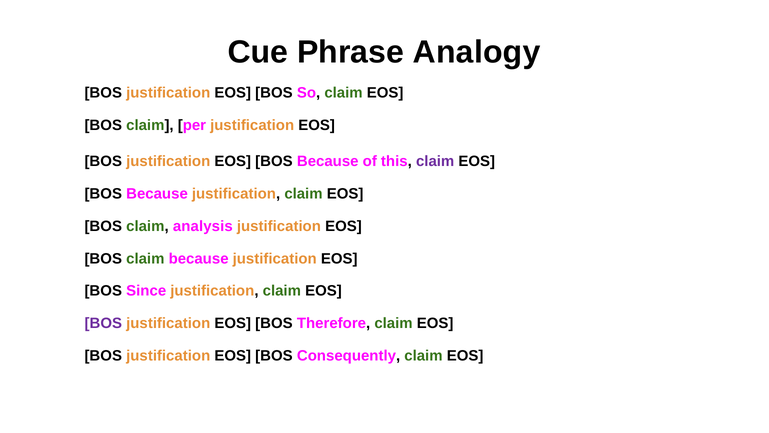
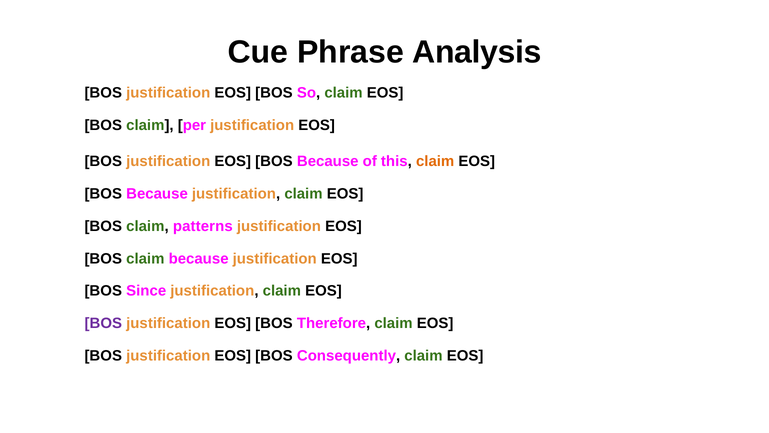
Analogy: Analogy -> Analysis (477, 52)
claim colour: purple -> orange (435, 161)
analysis: analysis -> patterns (203, 226)
